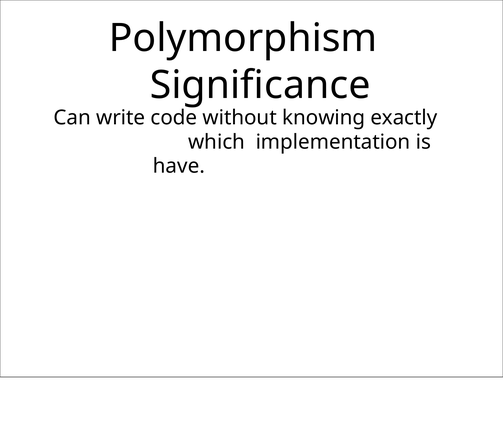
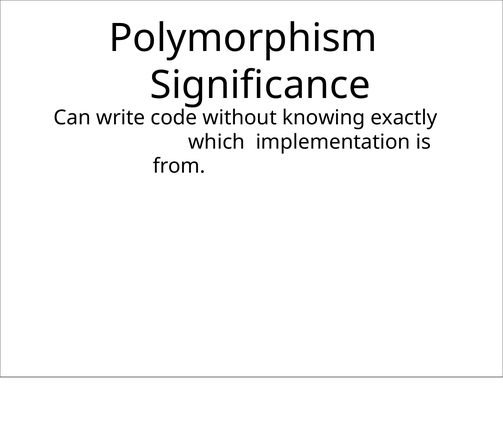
have: have -> from (179, 166)
